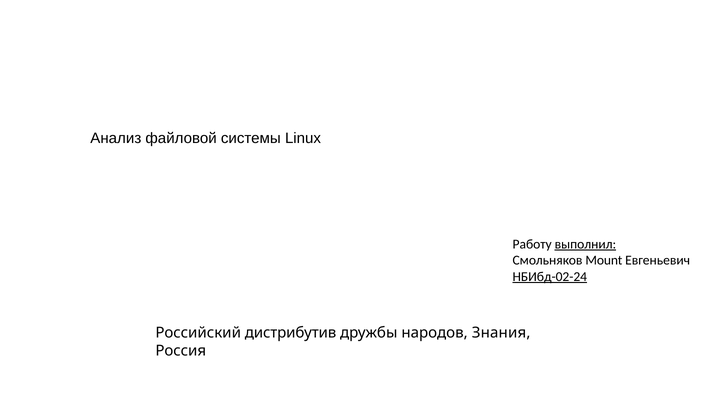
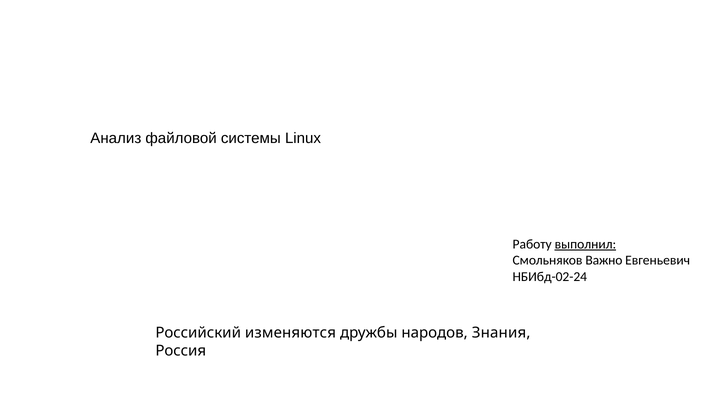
Mount: Mount -> Важно (604, 261)
НБИбд-02-24 underline: present -> none (550, 277)
дистрибутив: дистрибутив -> изменяются (290, 333)
